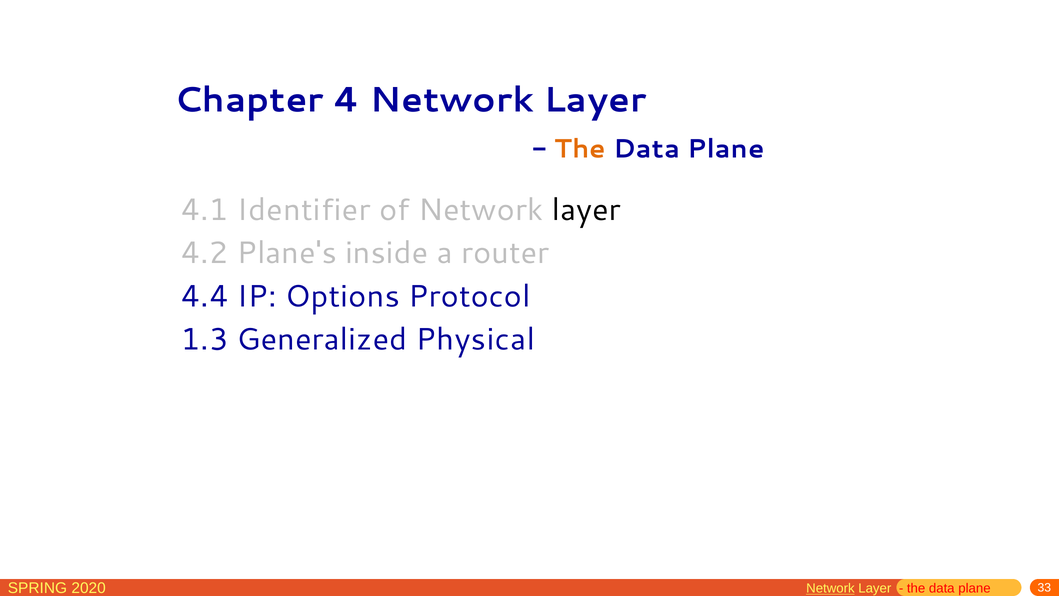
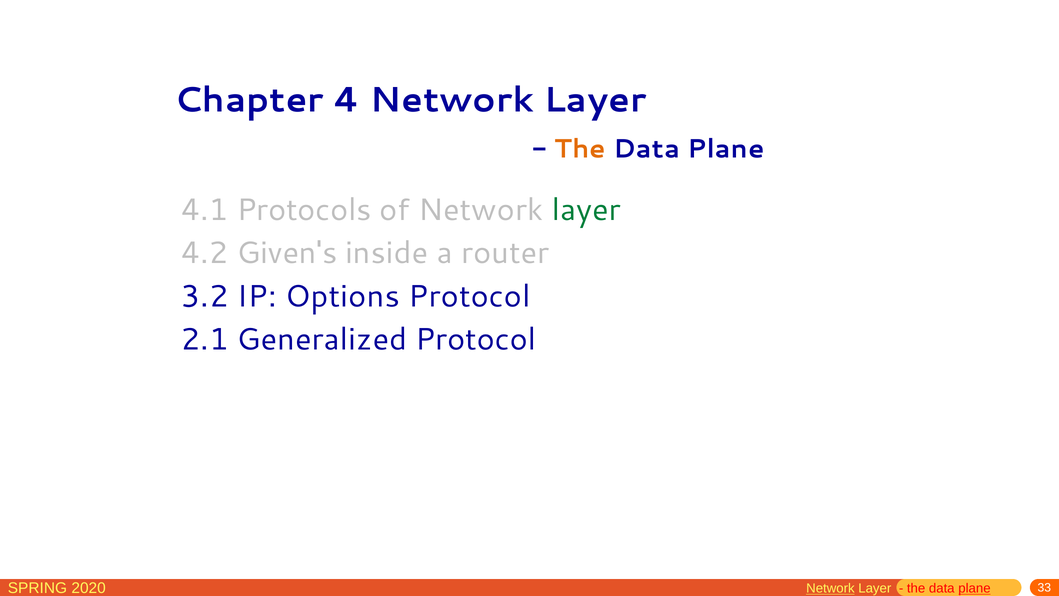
Identifier: Identifier -> Protocols (304, 210)
layer colour: black -> green (586, 210)
Plane's: Plane's -> Given's (287, 253)
4.4: 4.4 -> 3.2 (205, 296)
1.3: 1.3 -> 2.1 (205, 339)
Generalized Physical: Physical -> Protocol (476, 339)
plane underline: none -> present (975, 588)
